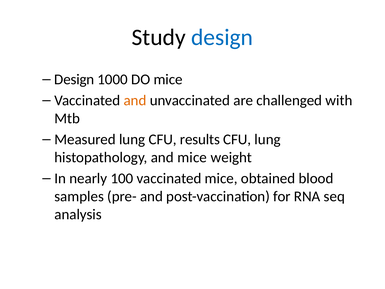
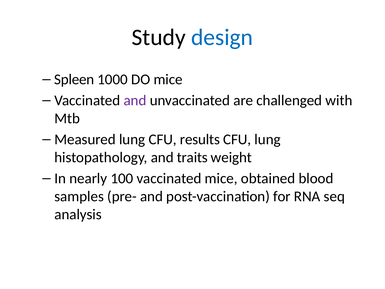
Design: Design -> Spleen (74, 79)
and colour: orange -> purple (135, 100)
and mice: mice -> traits (192, 157)
